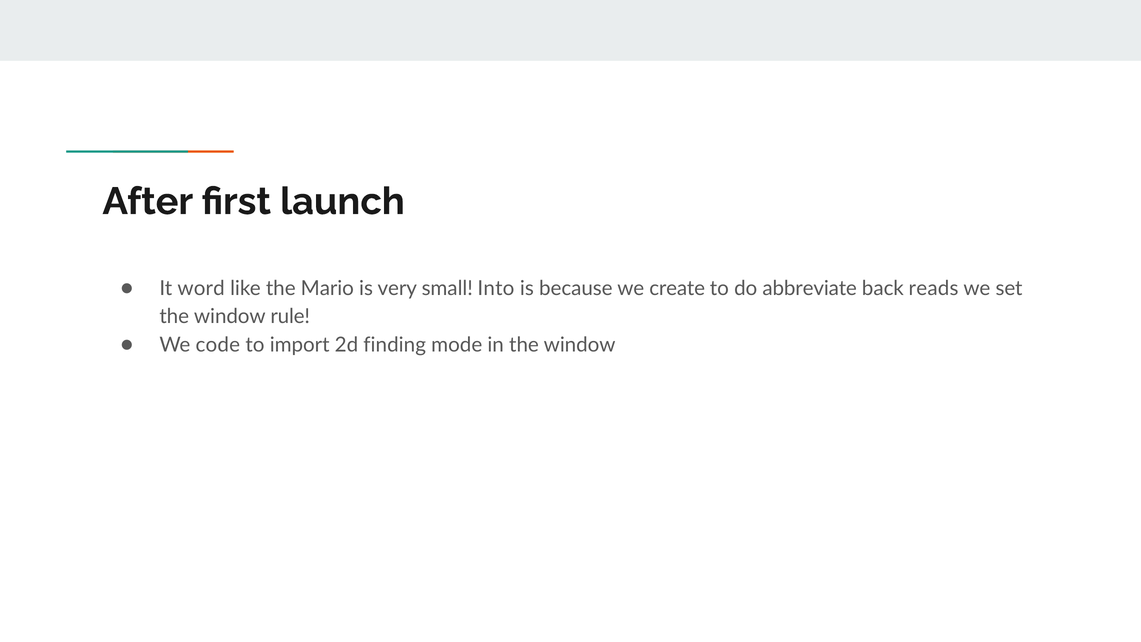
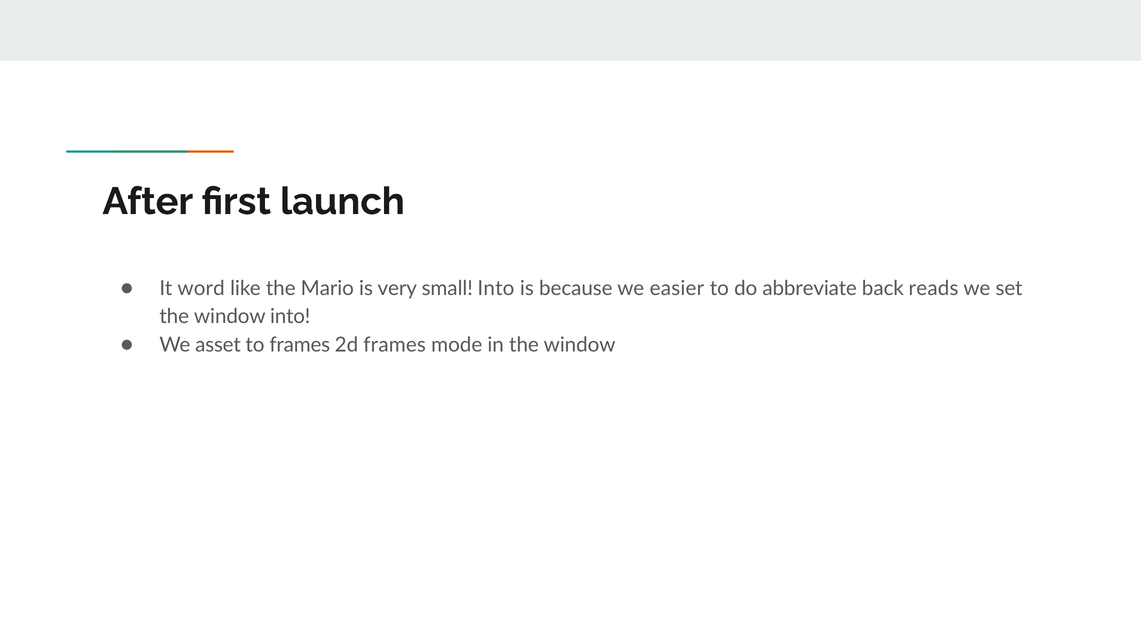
create: create -> easier (677, 288)
window rule: rule -> into (290, 317)
code: code -> asset (218, 345)
to import: import -> frames (300, 345)
2d finding: finding -> frames (395, 345)
